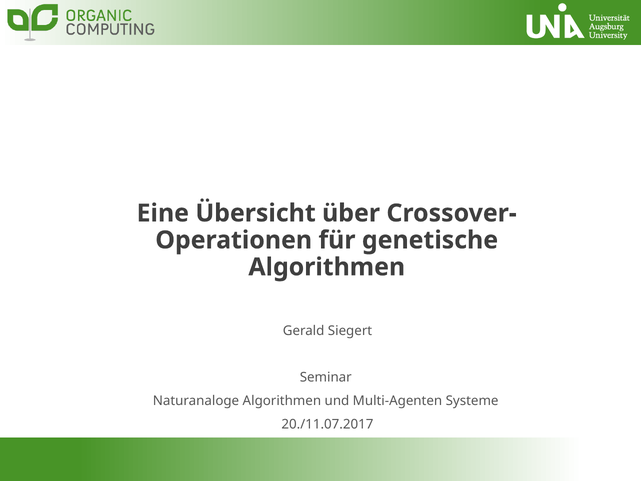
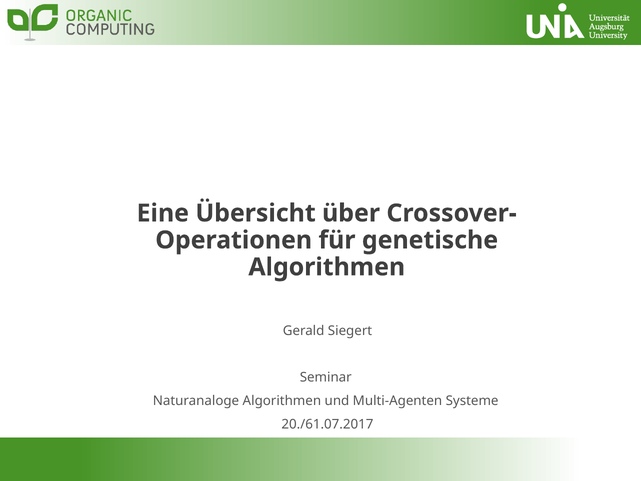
20./11.07.2017: 20./11.07.2017 -> 20./61.07.2017 (327, 424)
